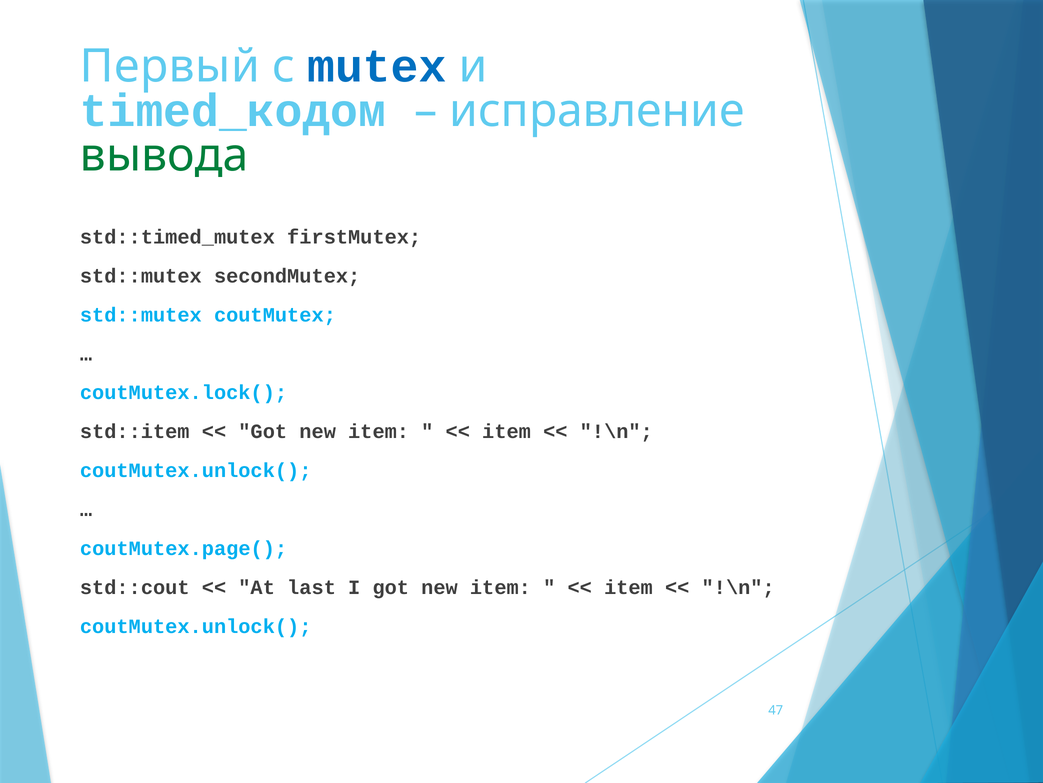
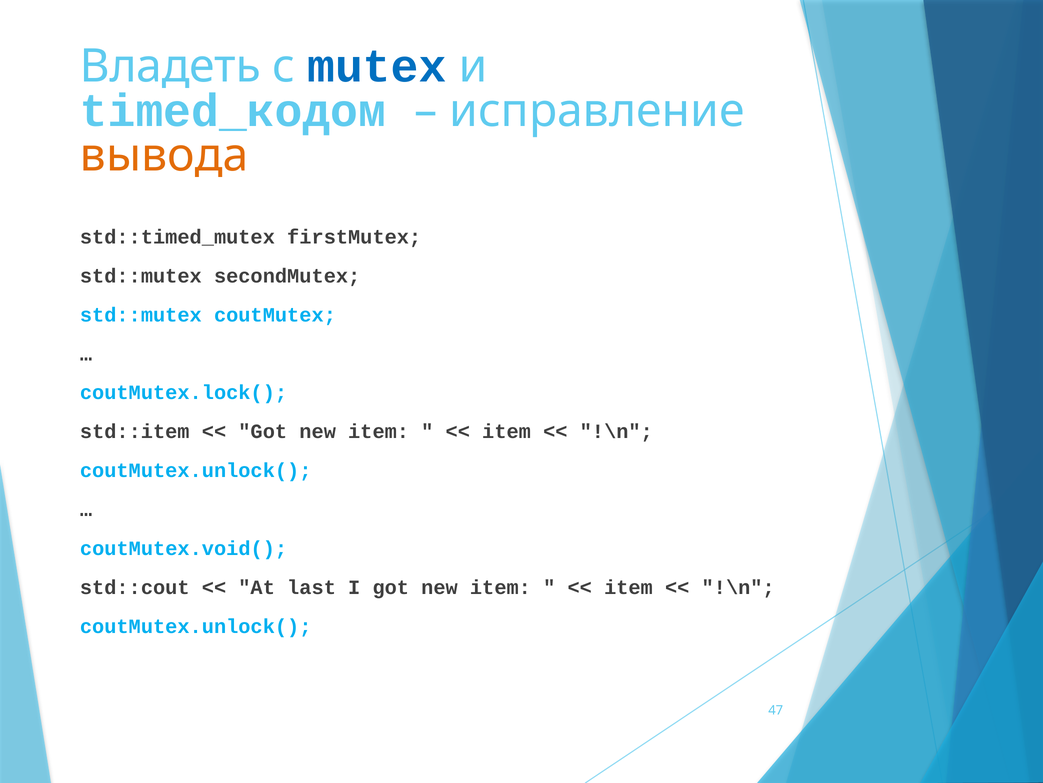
Первый: Первый -> Владеть (170, 66)
вывода colour: green -> orange (164, 155)
coutMutex.page(: coutMutex.page( -> coutMutex.void( (184, 548)
